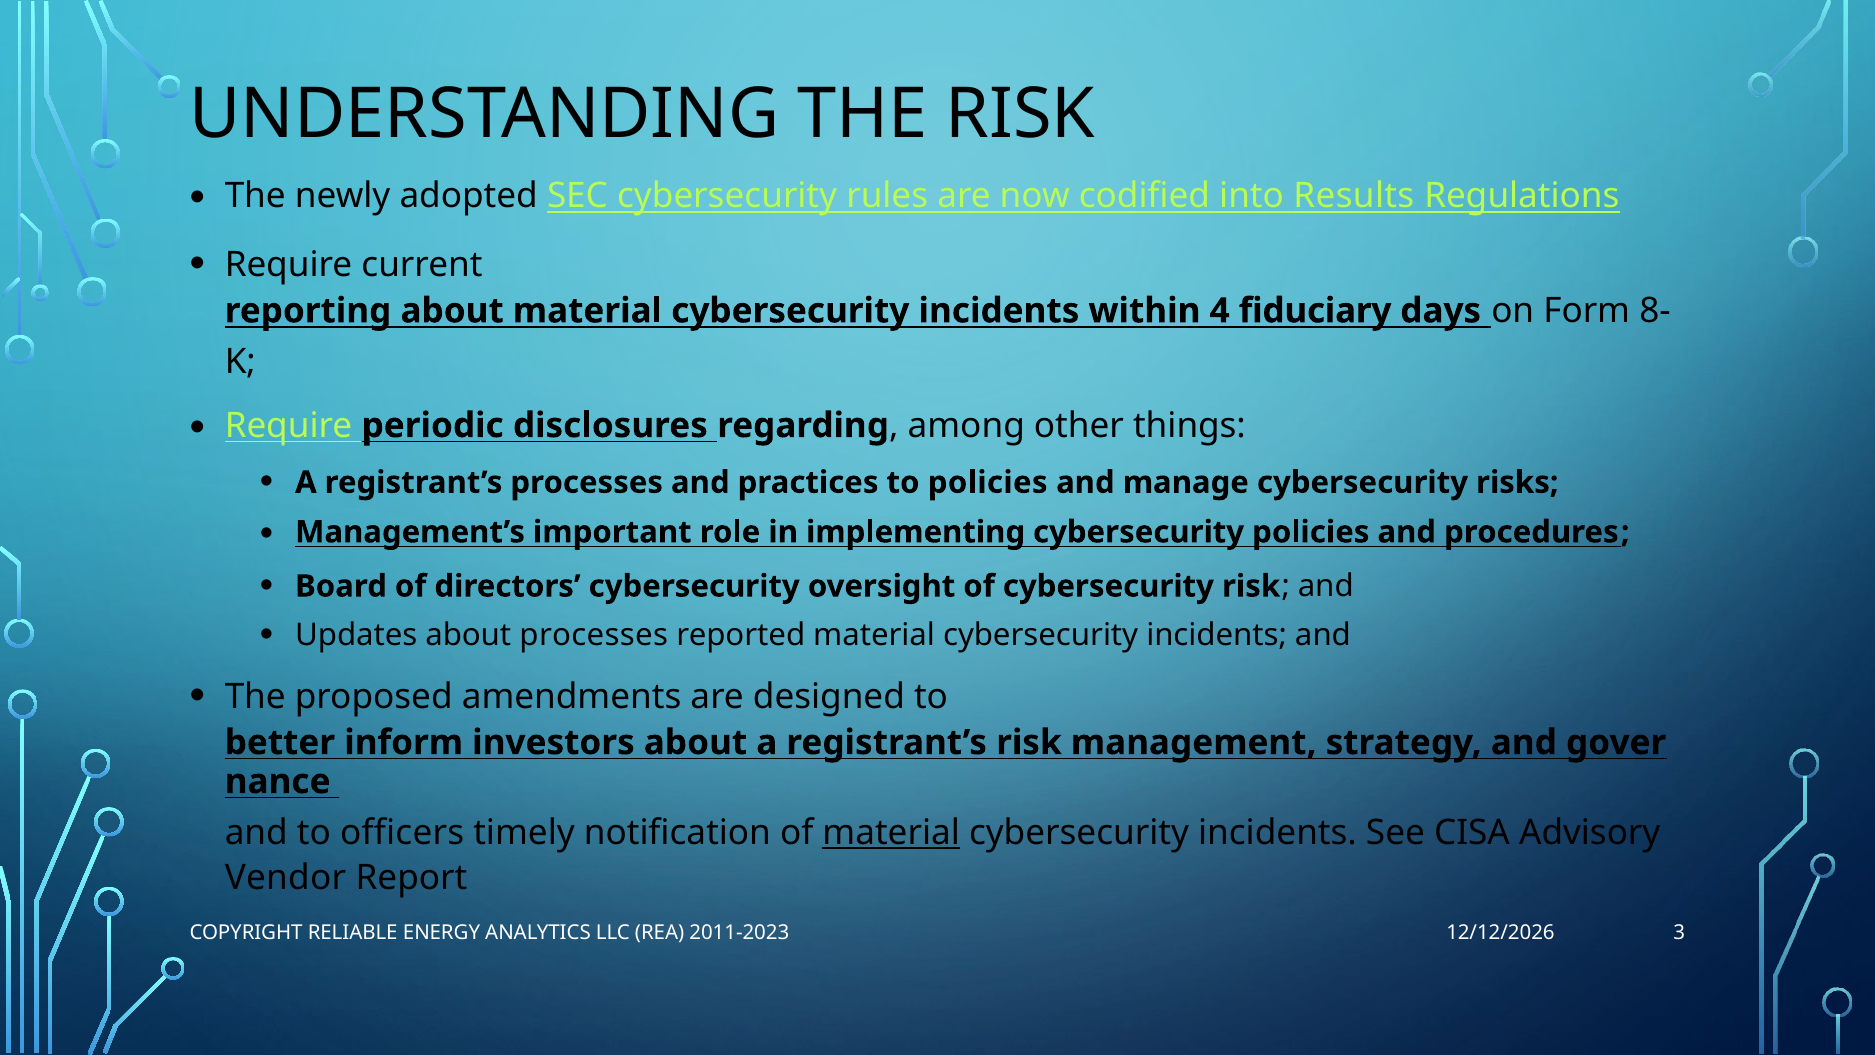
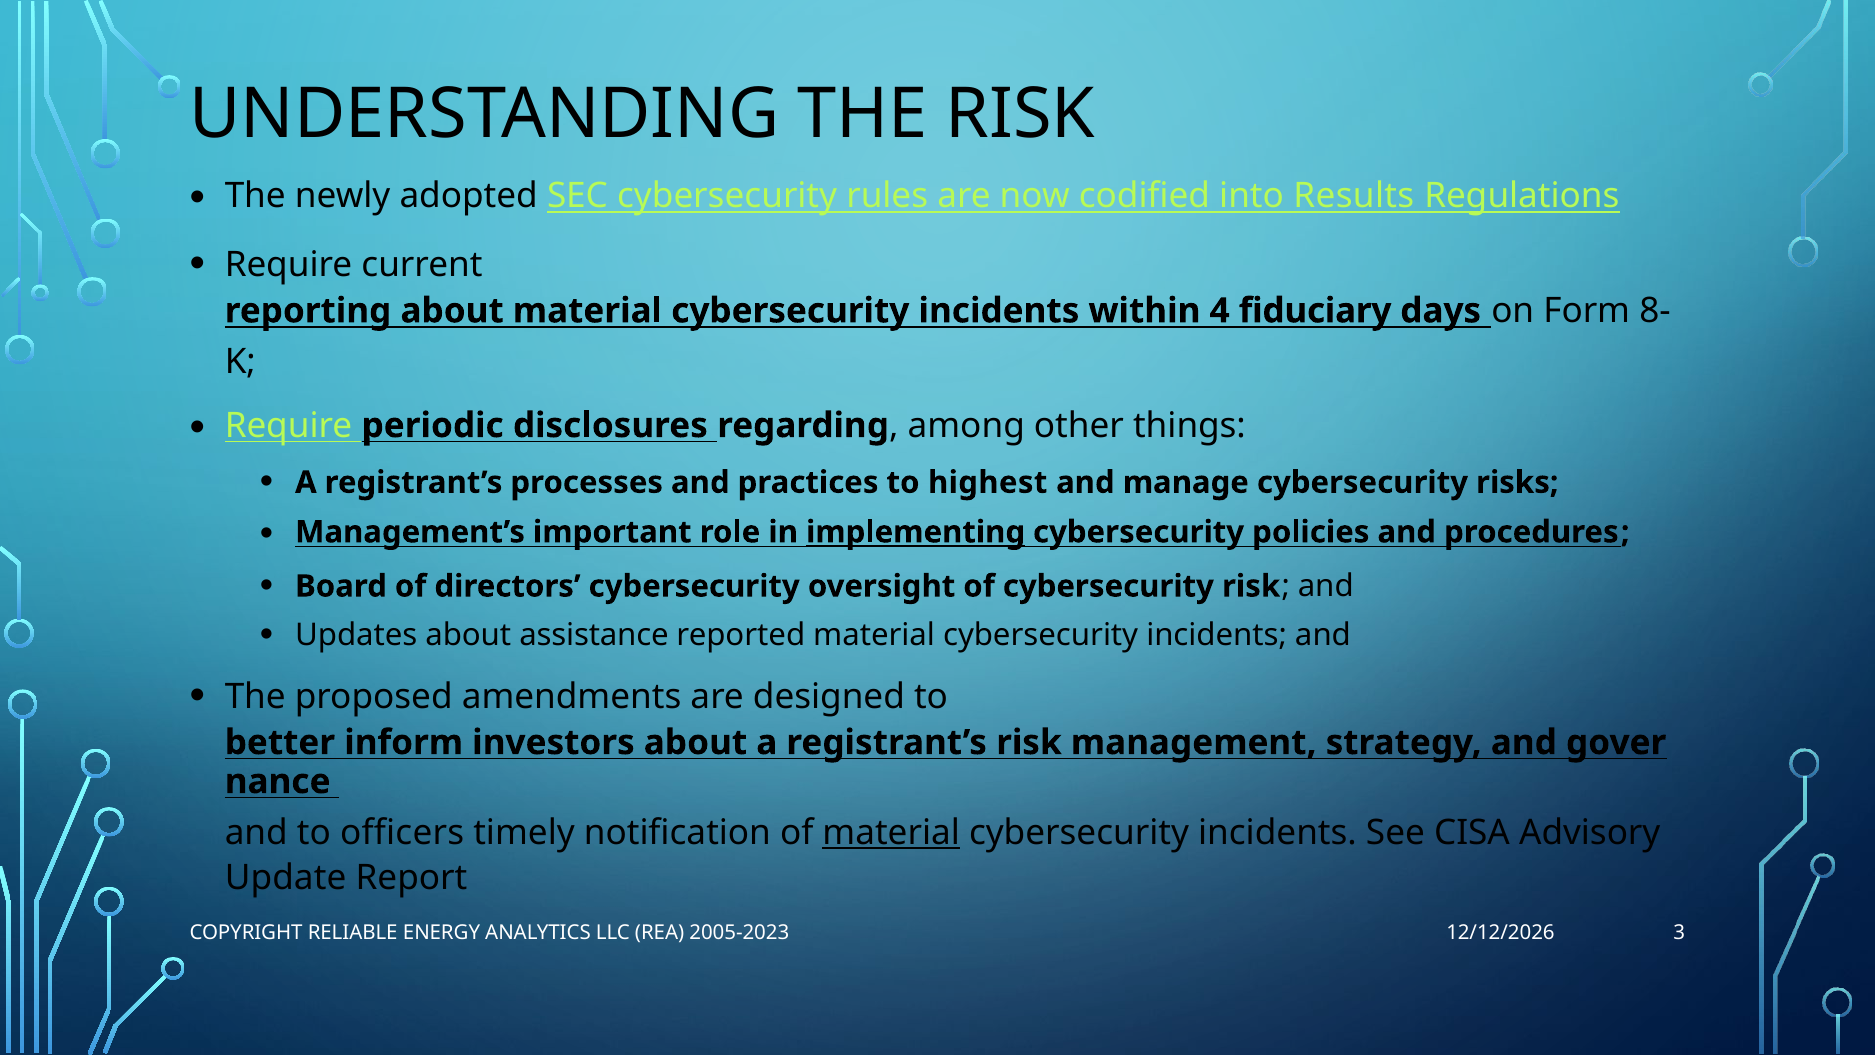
to policies: policies -> highest (988, 482)
implementing underline: none -> present (916, 532)
about processes: processes -> assistance (594, 635)
Vendor: Vendor -> Update (286, 878)
2011-2023: 2011-2023 -> 2005-2023 (739, 933)
